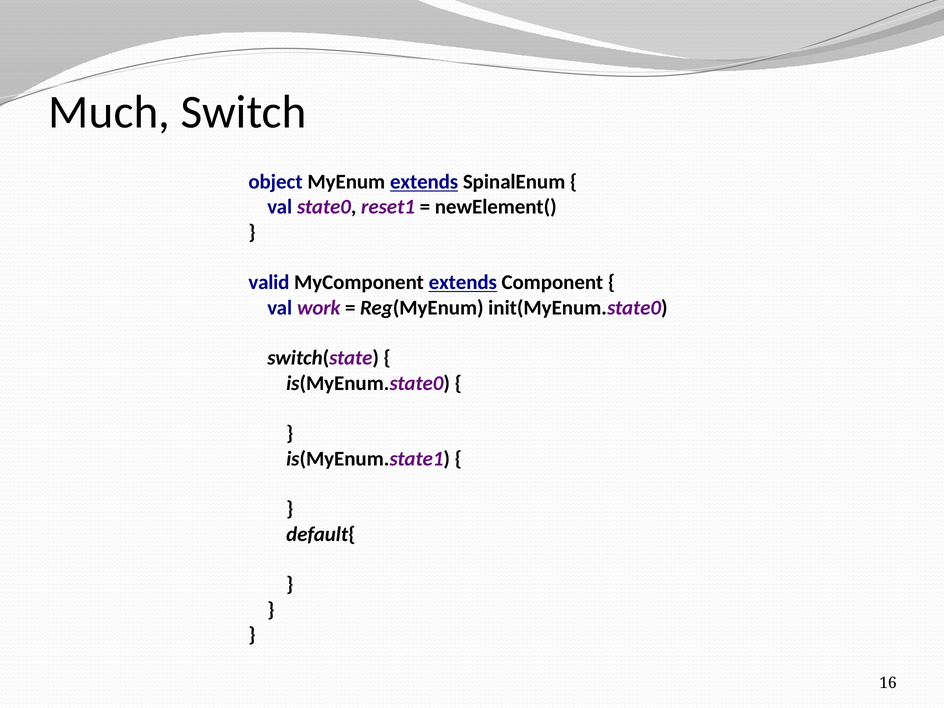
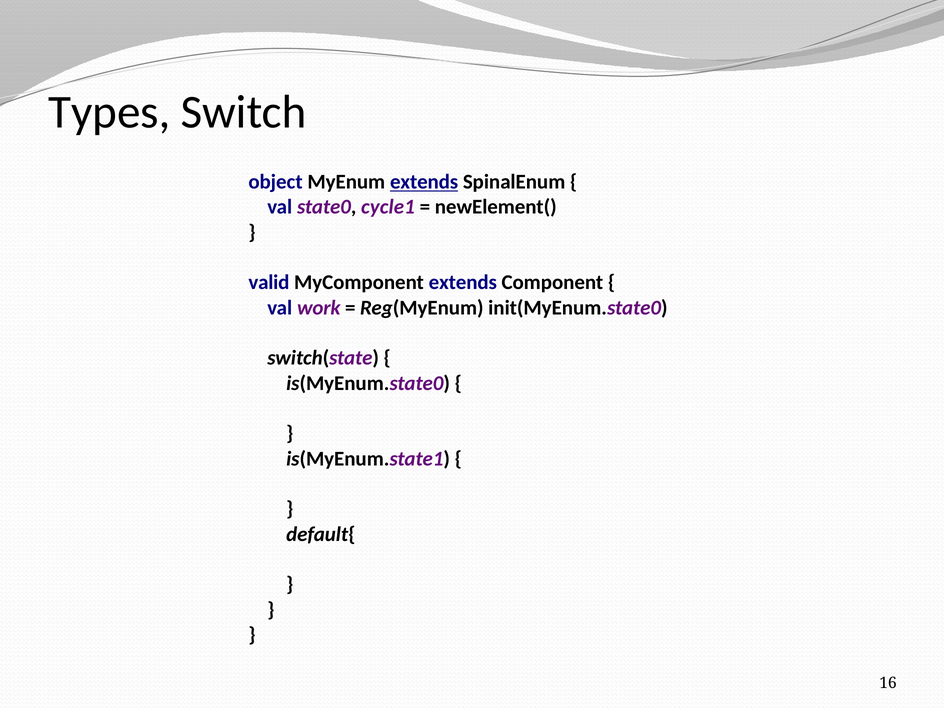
Much: Much -> Types (109, 112)
reset1: reset1 -> cycle1 (388, 207)
extends underline: present -> none (463, 283)
